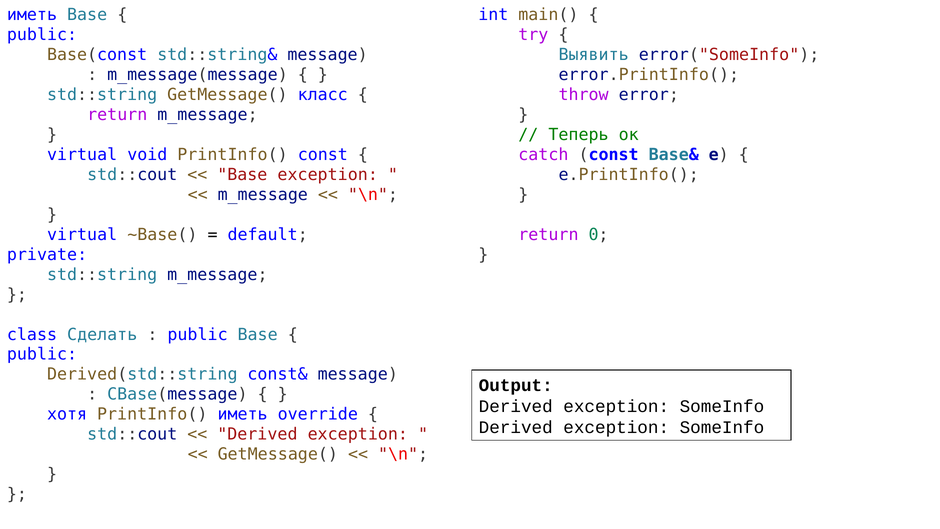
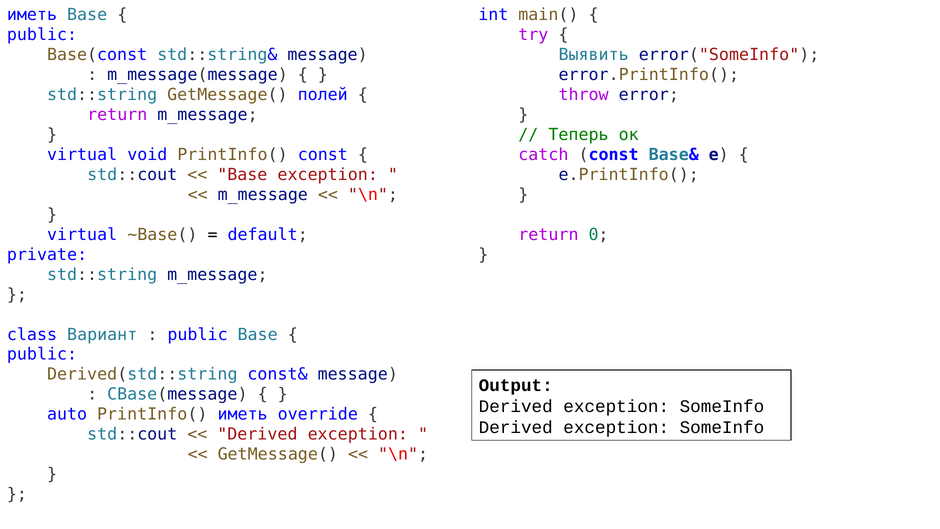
класс: класс -> полей (323, 95)
Сделать: Сделать -> Вариант (102, 334)
хотя: хотя -> auto (67, 414)
